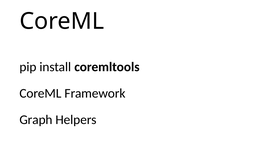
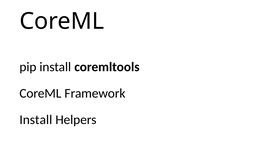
Graph: Graph -> Install (36, 120)
